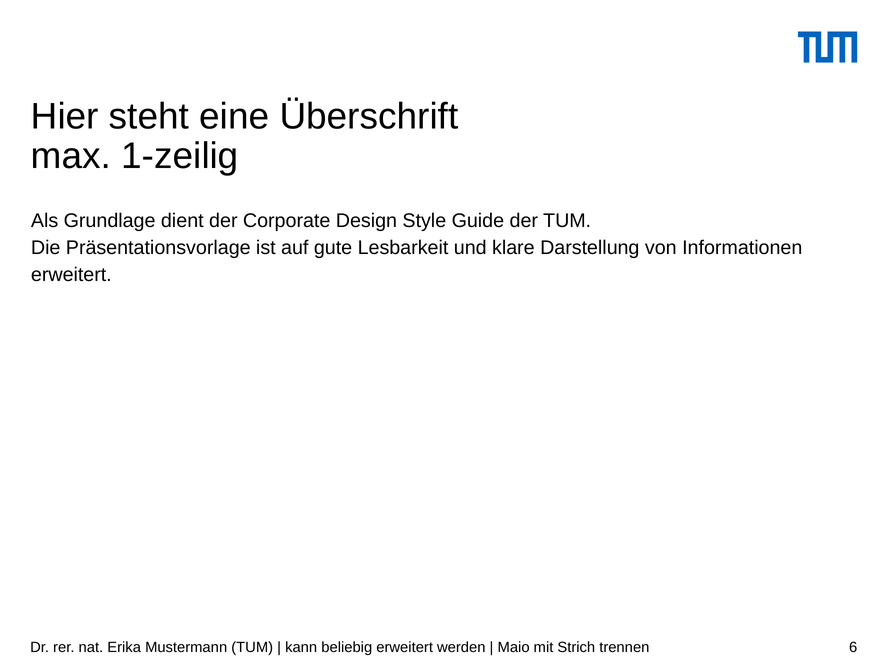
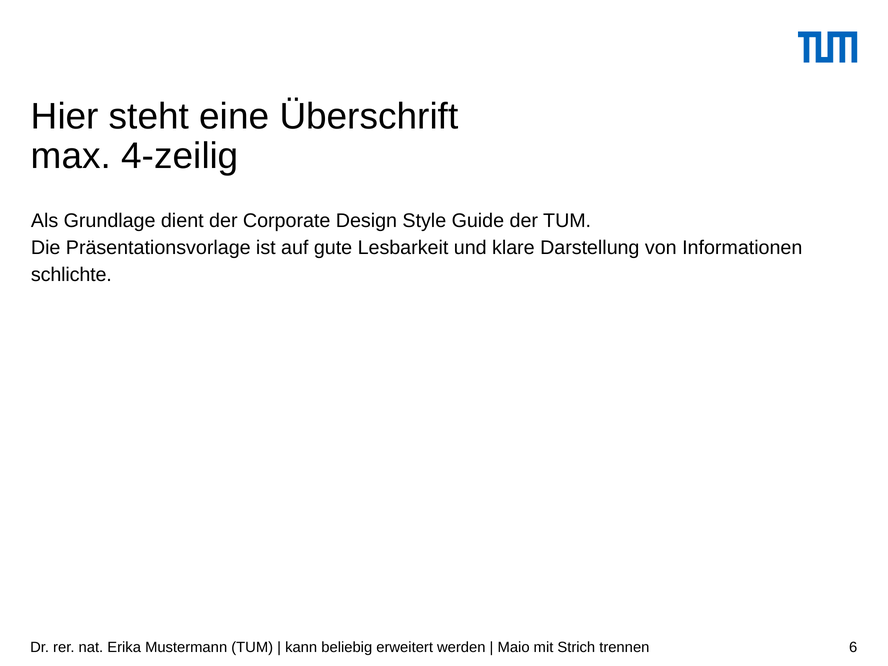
1-zeilig: 1-zeilig -> 4-zeilig (180, 156)
erweitert: erweitert -> schlichte (71, 275)
